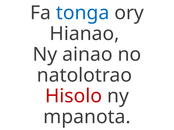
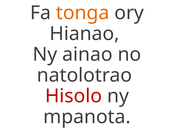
tonga colour: blue -> orange (83, 13)
